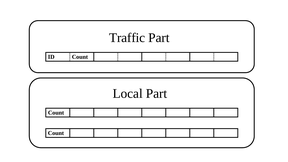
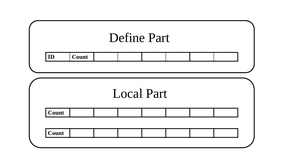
Traffic: Traffic -> Define (127, 38)
